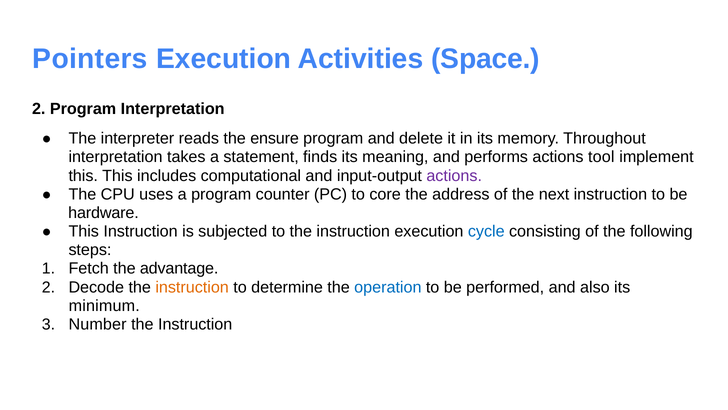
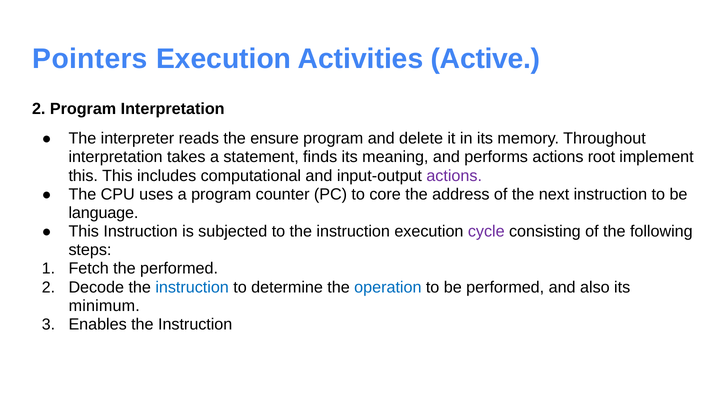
Space: Space -> Active (485, 59)
tool: tool -> root (601, 157)
hardware: hardware -> language (103, 213)
cycle colour: blue -> purple (486, 231)
the advantage: advantage -> performed (179, 268)
instruction colour: orange -> blue (192, 287)
Number: Number -> Enables (98, 324)
